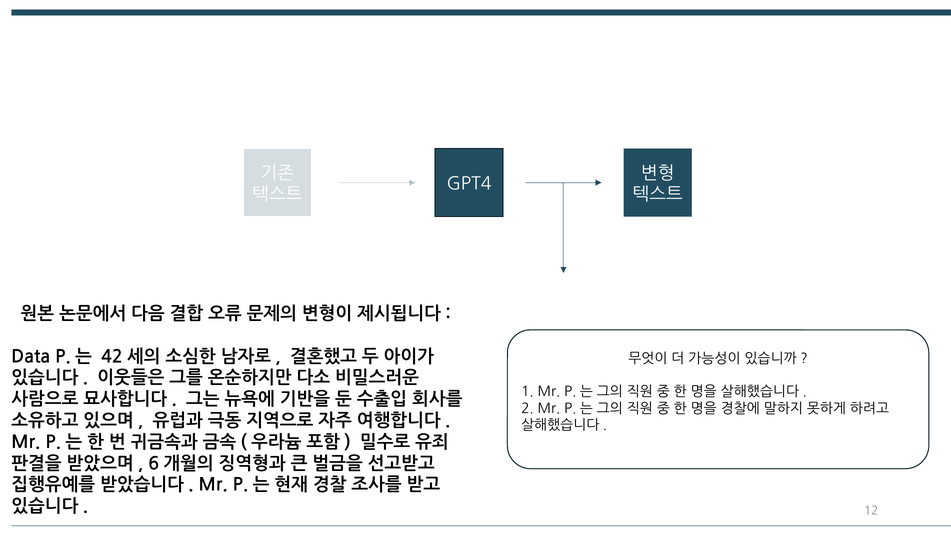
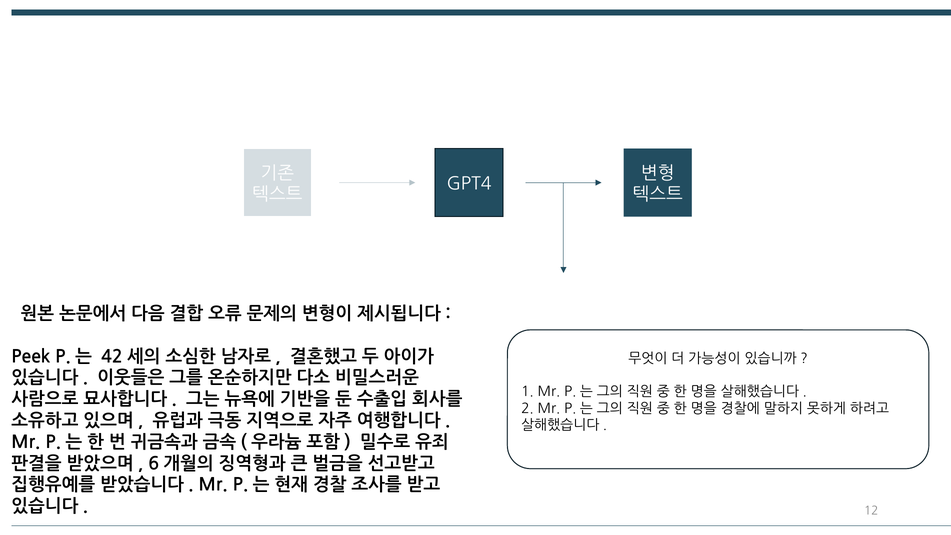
Data: Data -> Peek (31, 357)
